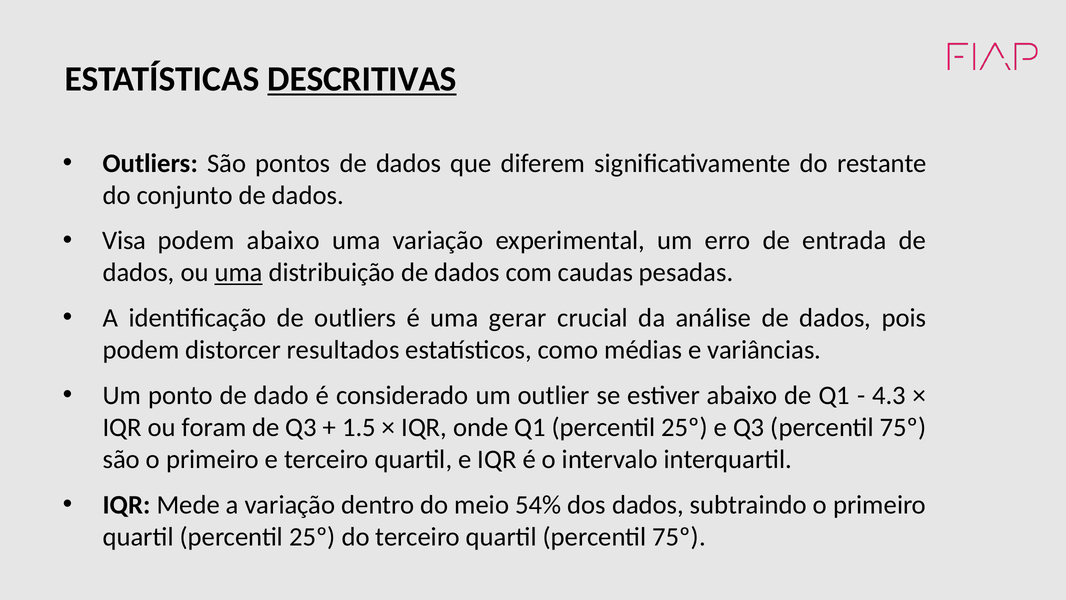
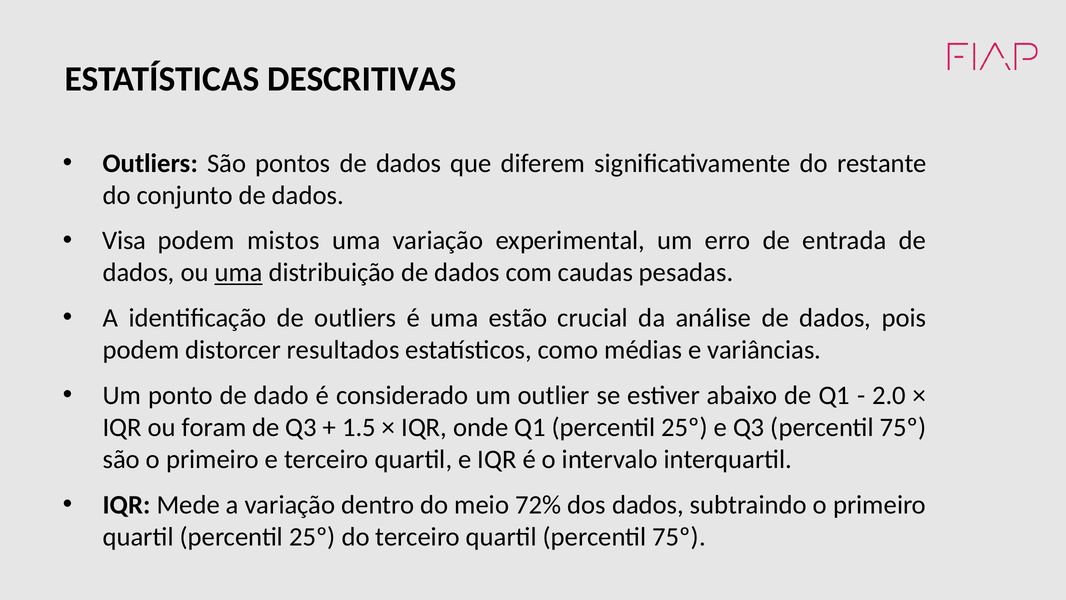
DESCRITIVAS underline: present -> none (362, 79)
podem abaixo: abaixo -> mistos (283, 241)
gerar: gerar -> estão (518, 318)
4.3: 4.3 -> 2.0 (889, 395)
54%: 54% -> 72% (538, 504)
